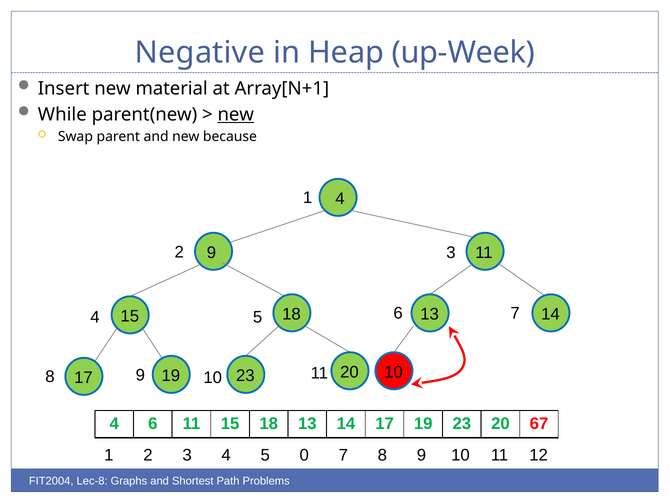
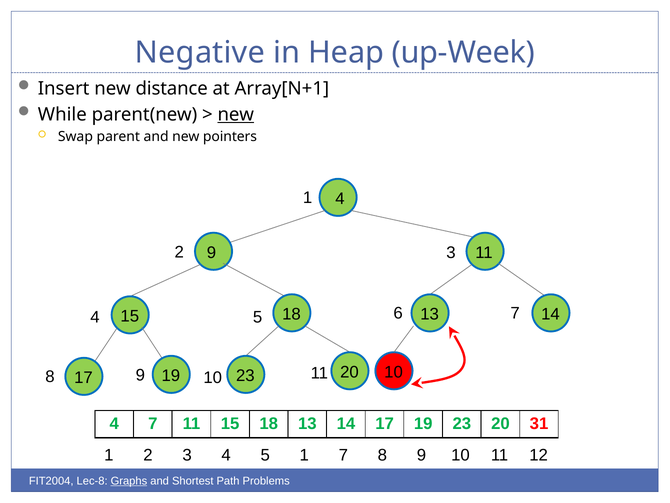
material: material -> distance (172, 88)
because: because -> pointers (230, 136)
4 6: 6 -> 7 (153, 423)
67: 67 -> 31 (539, 423)
5 0: 0 -> 1 (304, 455)
Graphs underline: none -> present (129, 481)
